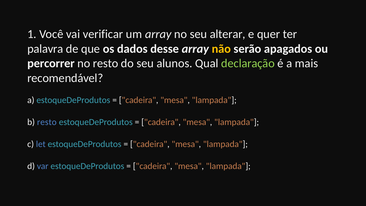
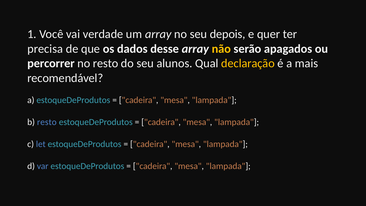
verificar: verificar -> verdade (103, 34)
alterar: alterar -> depois (228, 34)
palavra: palavra -> precisa (45, 49)
declaração colour: light green -> yellow (248, 63)
